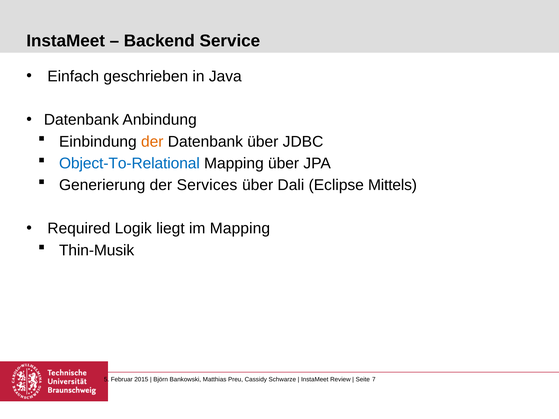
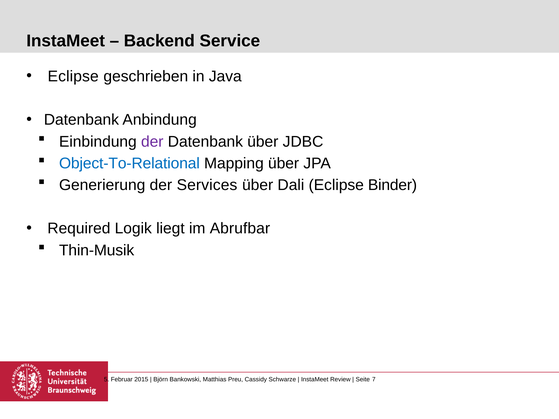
Einfach: Einfach -> Eclipse (73, 76)
der colour: orange -> purple (152, 142)
Mittels: Mittels -> Binder (393, 185)
im Mapping: Mapping -> Abrufbar (240, 229)
